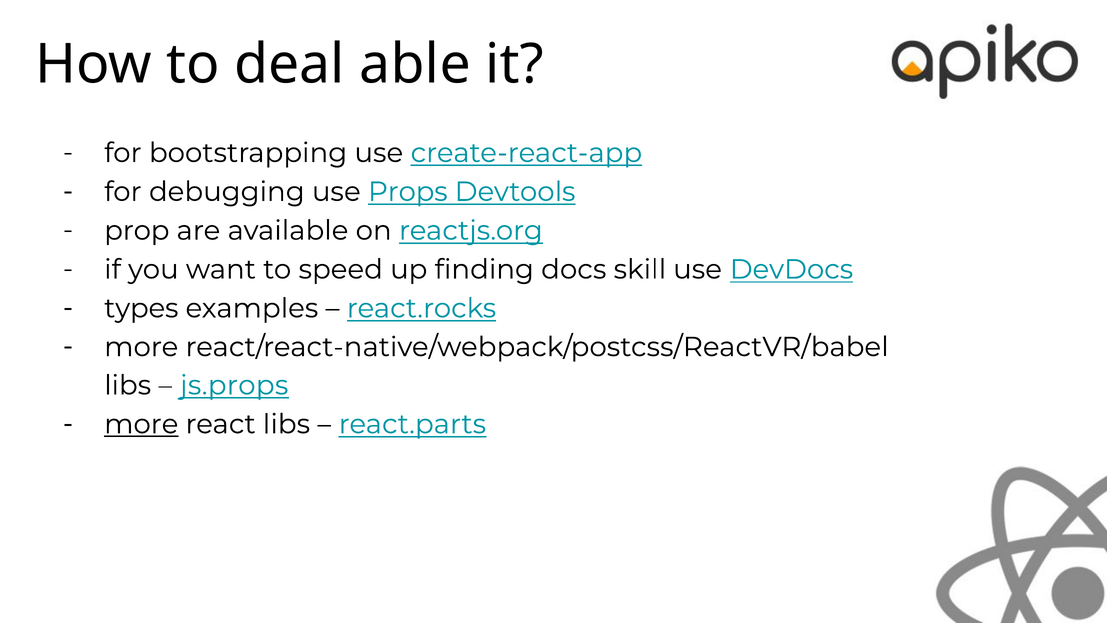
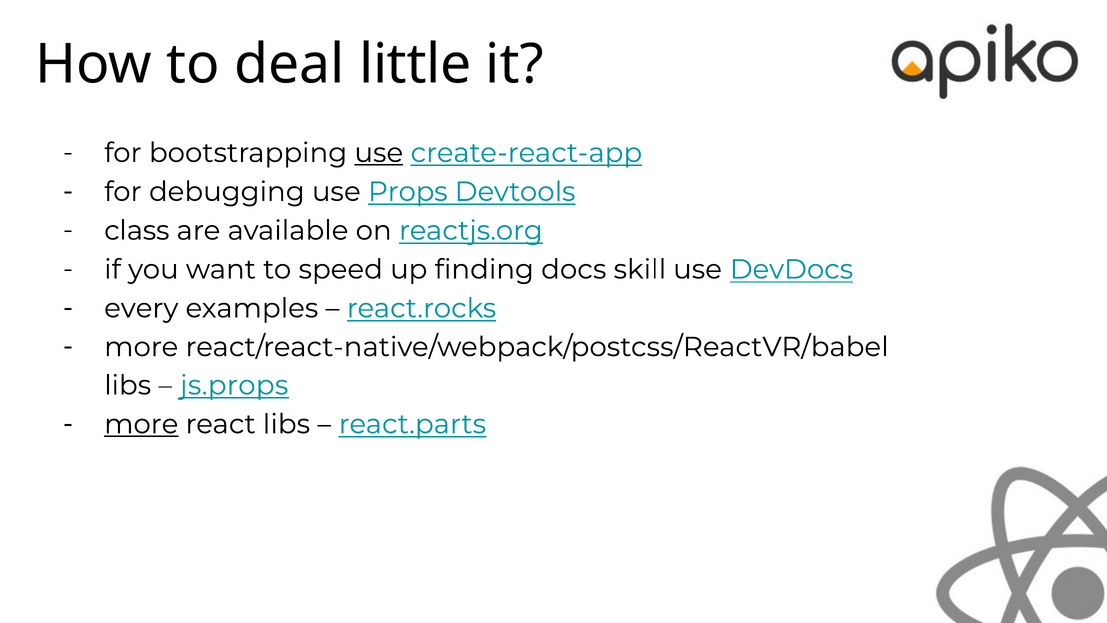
able: able -> little (415, 64)
use underline: none -> present (379, 153)
prop: prop -> class (137, 230)
types: types -> every (141, 308)
